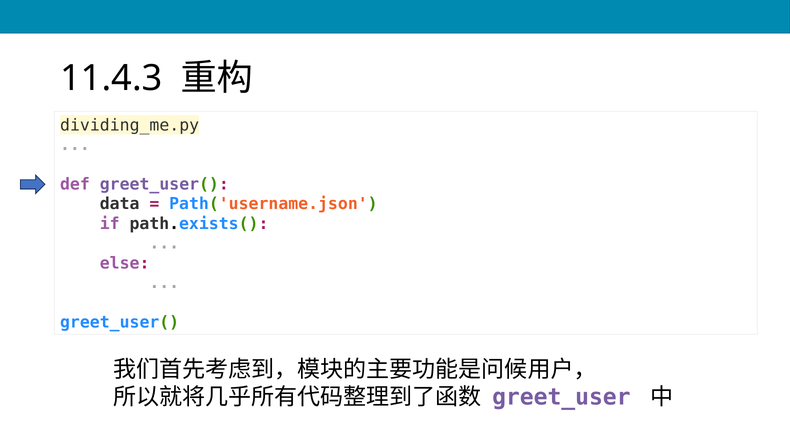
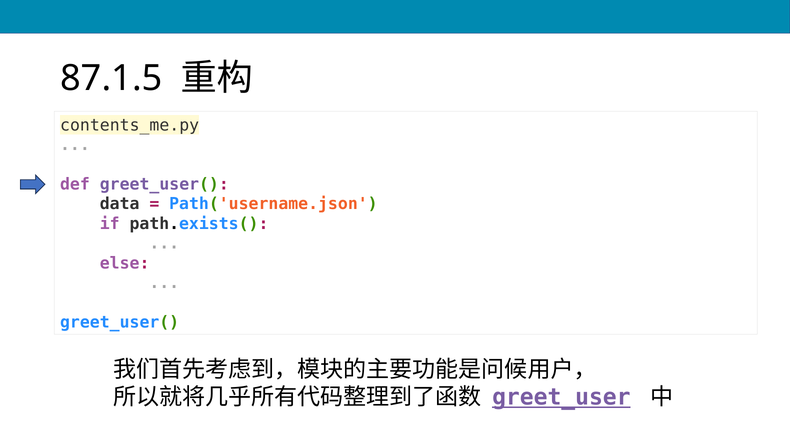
11.4.3: 11.4.3 -> 87.1.5 (111, 78)
dividing_me.py: dividing_me.py -> contents_me.py (130, 125)
greet_user underline: none -> present (561, 398)
